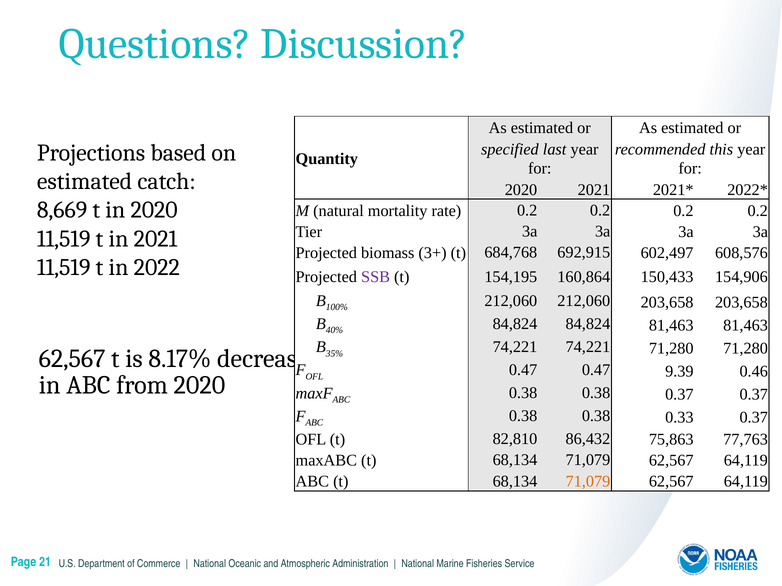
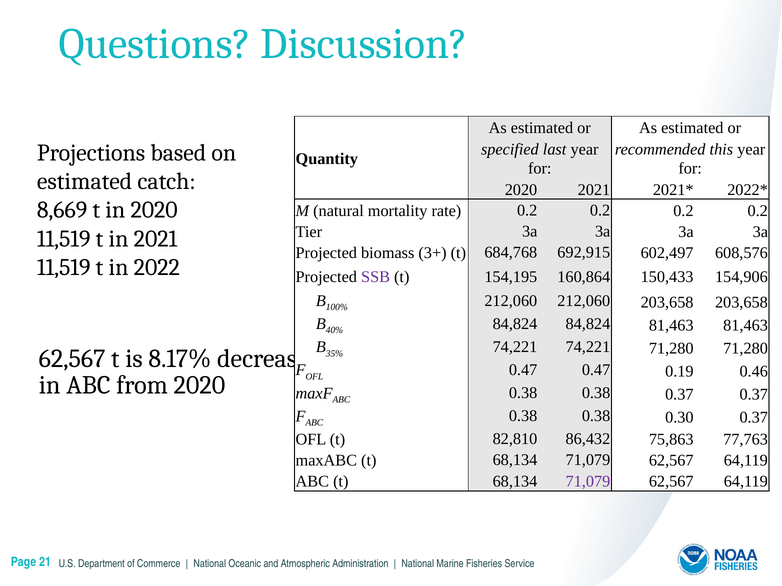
9.39: 9.39 -> 0.19 (679, 372)
0.33: 0.33 -> 0.30 (679, 418)
71,079 colour: orange -> purple (588, 482)
